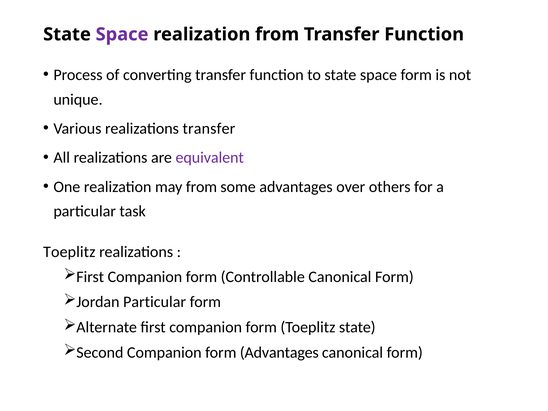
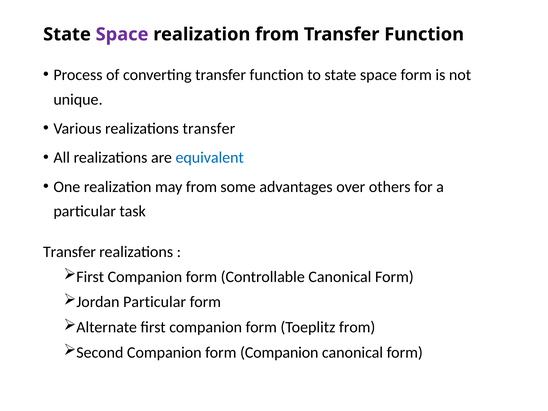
equivalent colour: purple -> blue (210, 158)
Toeplitz: Toeplitz -> Transfer (69, 252)
Toeplitz state: state -> from (357, 327)
form Advantages: Advantages -> Companion (279, 353)
